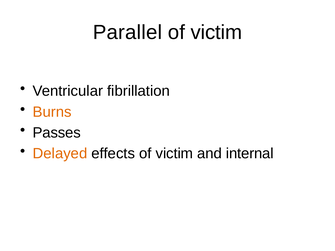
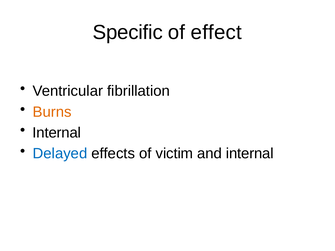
Parallel: Parallel -> Specific (128, 32)
victim: victim -> effect (216, 32)
Passes: Passes -> Internal (57, 133)
Delayed colour: orange -> blue (60, 154)
